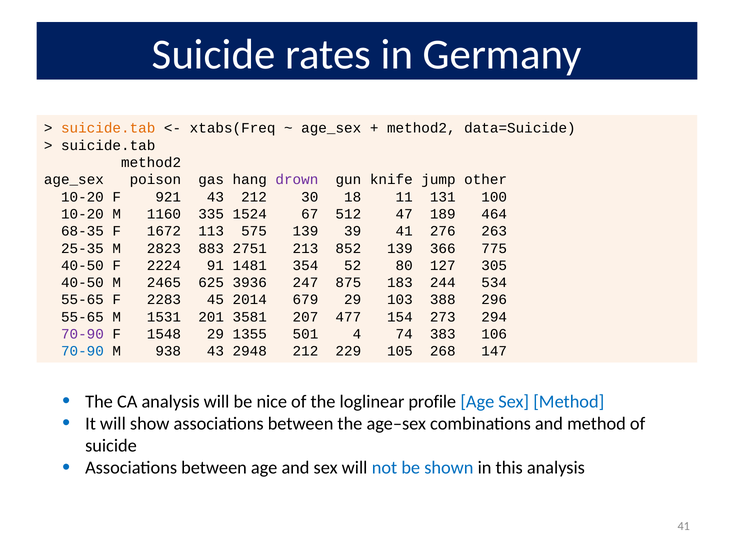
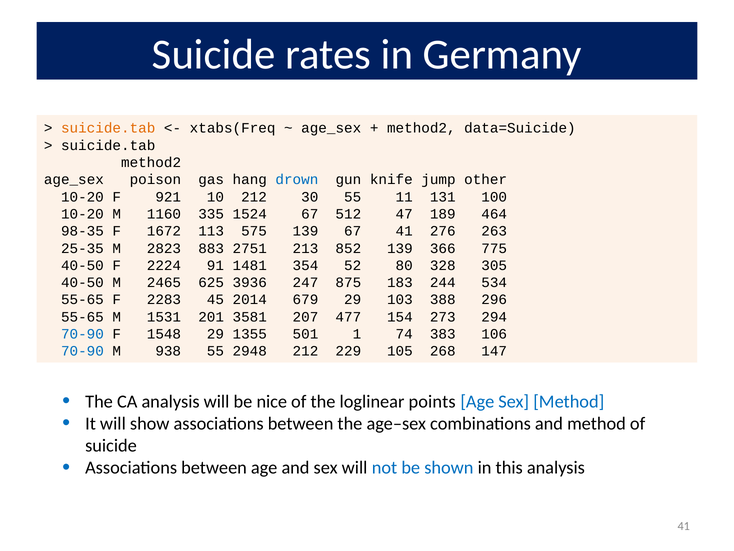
drown colour: purple -> blue (297, 180)
921 43: 43 -> 10 (215, 197)
30 18: 18 -> 55 (353, 197)
68-35: 68-35 -> 98-35 (82, 231)
139 39: 39 -> 67 (353, 231)
127: 127 -> 328 (443, 265)
70-90 colour: purple -> blue (82, 334)
4: 4 -> 1 (357, 334)
938 43: 43 -> 55 (215, 351)
profile: profile -> points (432, 401)
